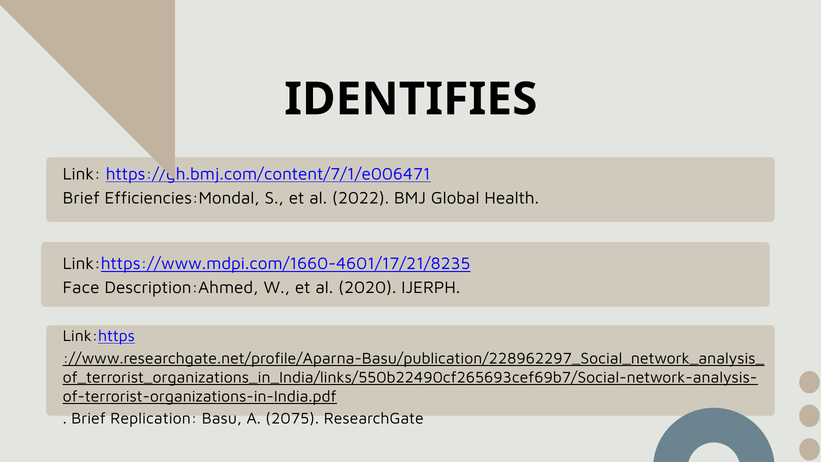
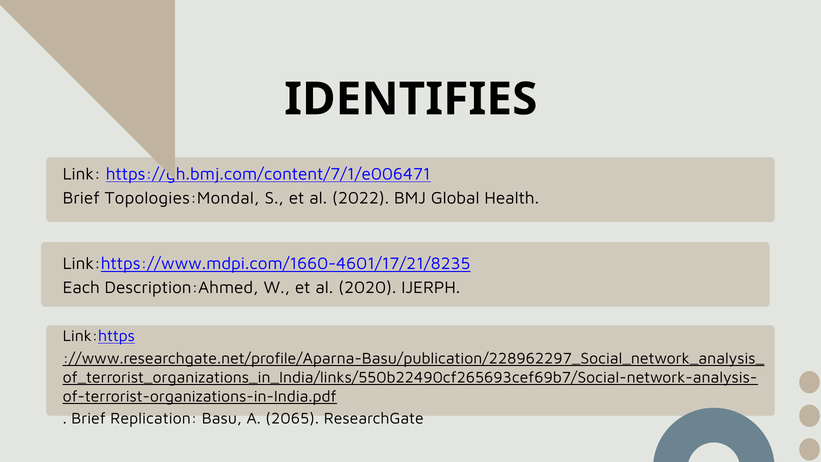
Efficiencies:Mondal: Efficiencies:Mondal -> Topologies:Mondal (182, 198)
Face: Face -> Each (81, 287)
2075: 2075 -> 2065 (292, 418)
